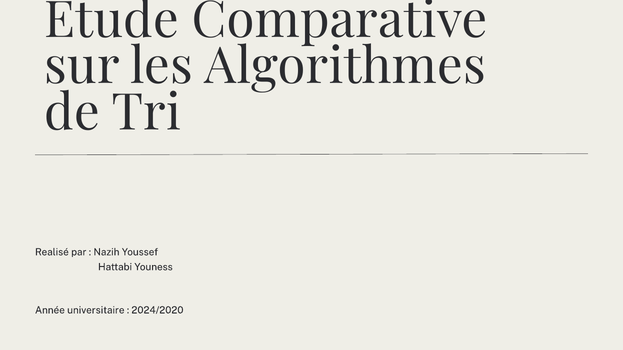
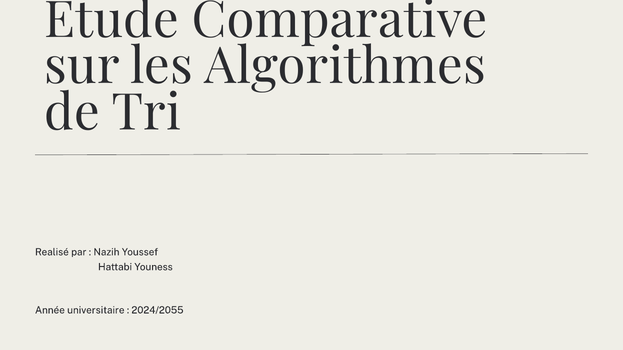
2024/2020: 2024/2020 -> 2024/2055 (157, 311)
